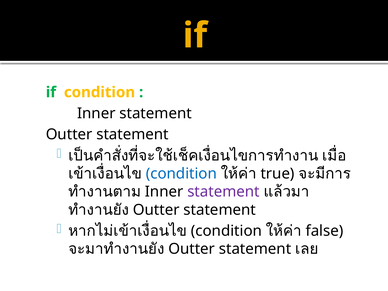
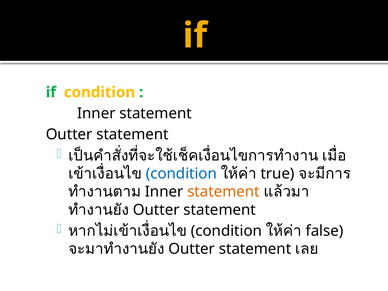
statement colour: purple -> orange (223, 192)
